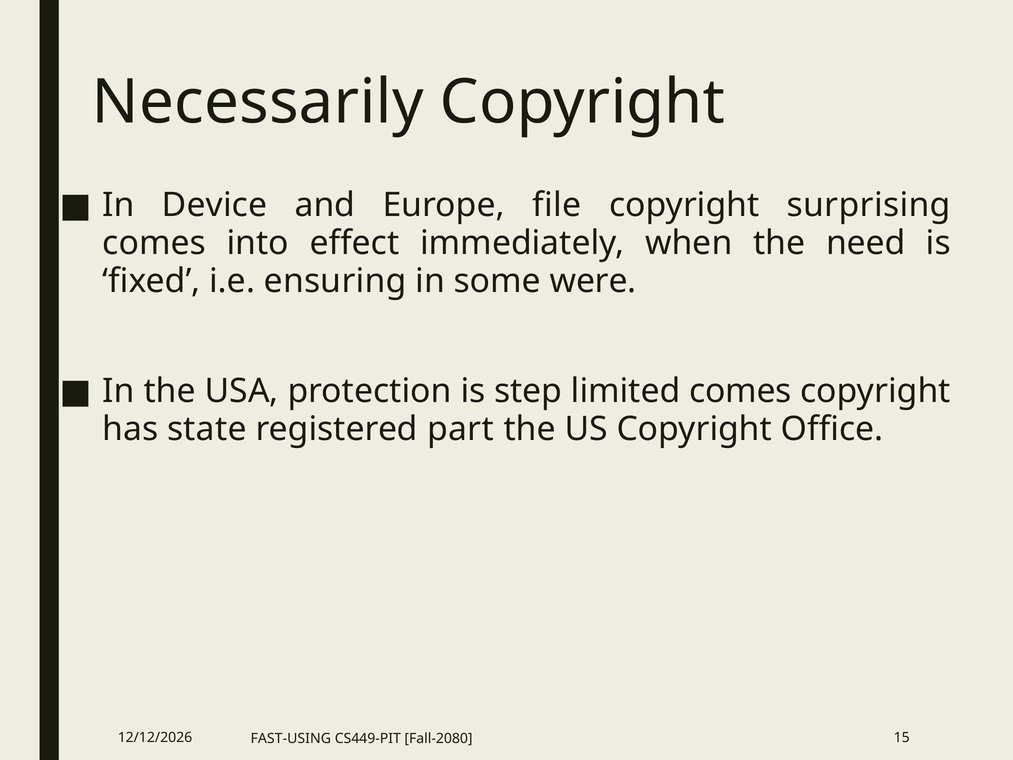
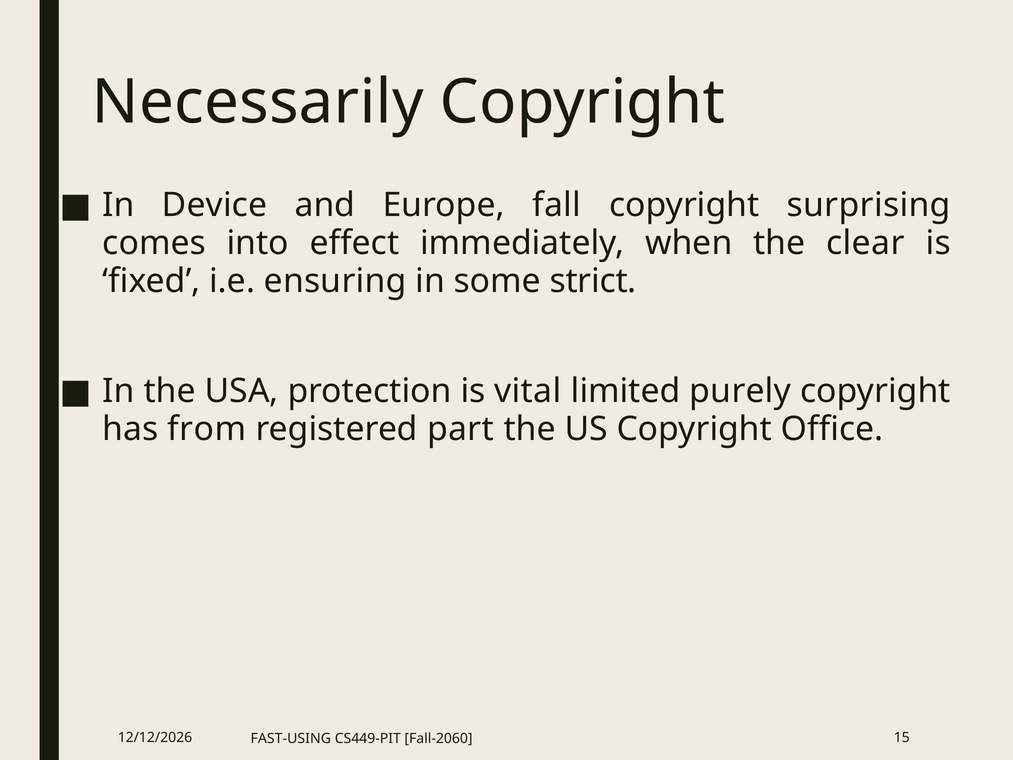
file: file -> fall (557, 205)
need: need -> clear (865, 243)
were: were -> strict (593, 281)
step: step -> vital (528, 391)
limited comes: comes -> purely (740, 391)
state: state -> from (207, 429)
Fall-2080: Fall-2080 -> Fall-2060 (439, 738)
